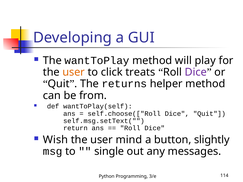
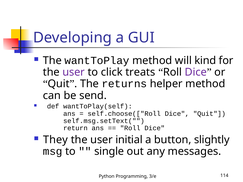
play: play -> kind (205, 61)
user colour: orange -> purple (74, 72)
from: from -> send (93, 96)
Wish: Wish -> They (55, 140)
mind: mind -> initial (129, 140)
